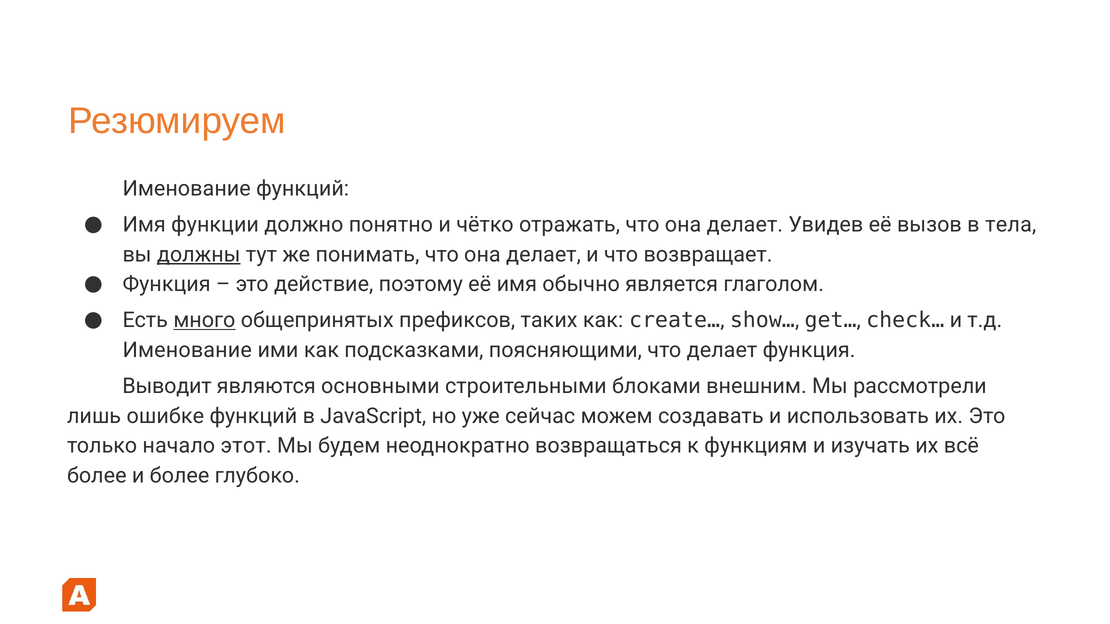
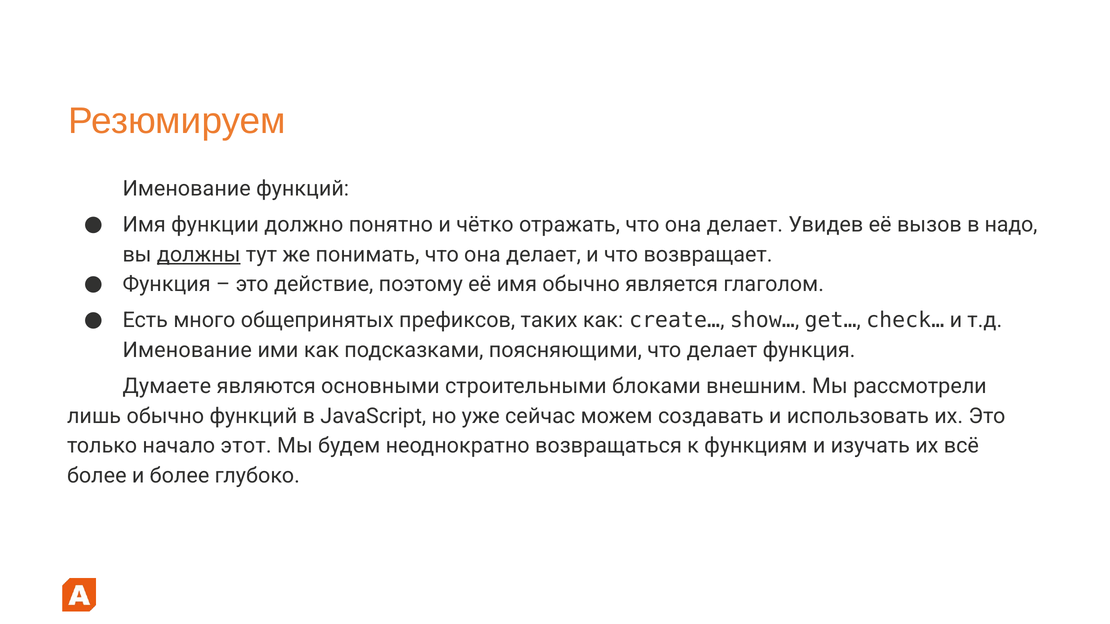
тела: тела -> надо (1011, 225)
много underline: present -> none (204, 320)
Выводит: Выводит -> Думаете (167, 386)
лишь ошибке: ошибке -> обычно (165, 416)
